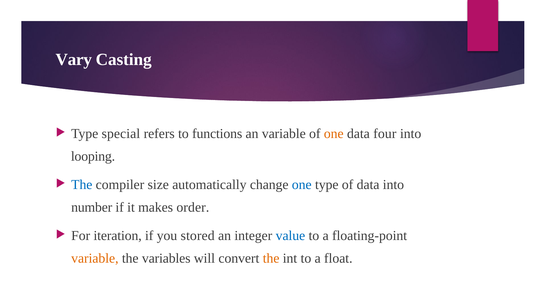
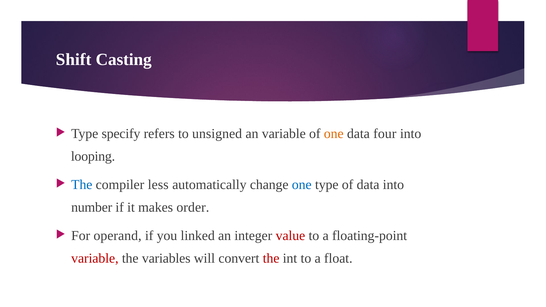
Vary: Vary -> Shift (74, 60)
special: special -> specify (121, 134)
functions: functions -> unsigned (217, 134)
size: size -> less (158, 185)
iteration: iteration -> operand (118, 236)
stored: stored -> linked (198, 236)
value colour: blue -> red (290, 236)
variable colour: orange -> red (95, 258)
the colour: orange -> red (271, 258)
